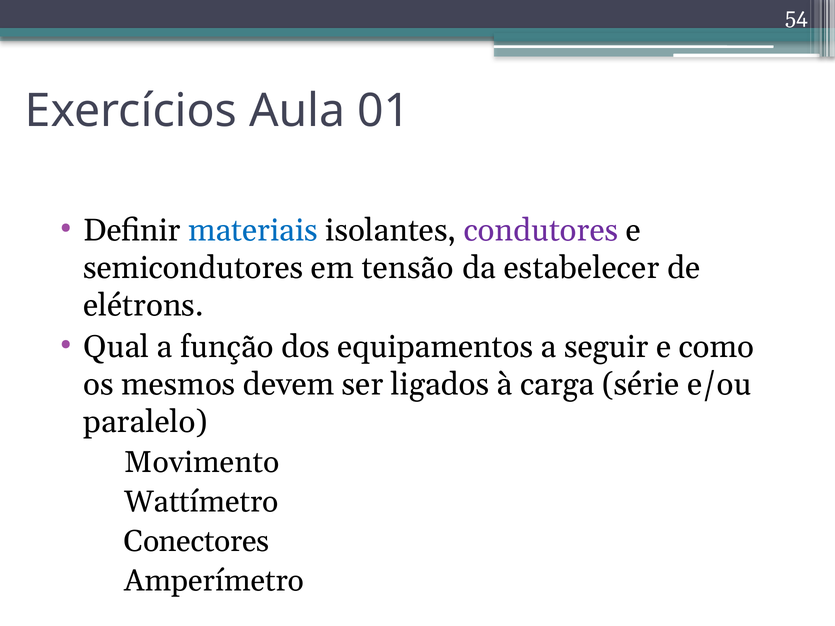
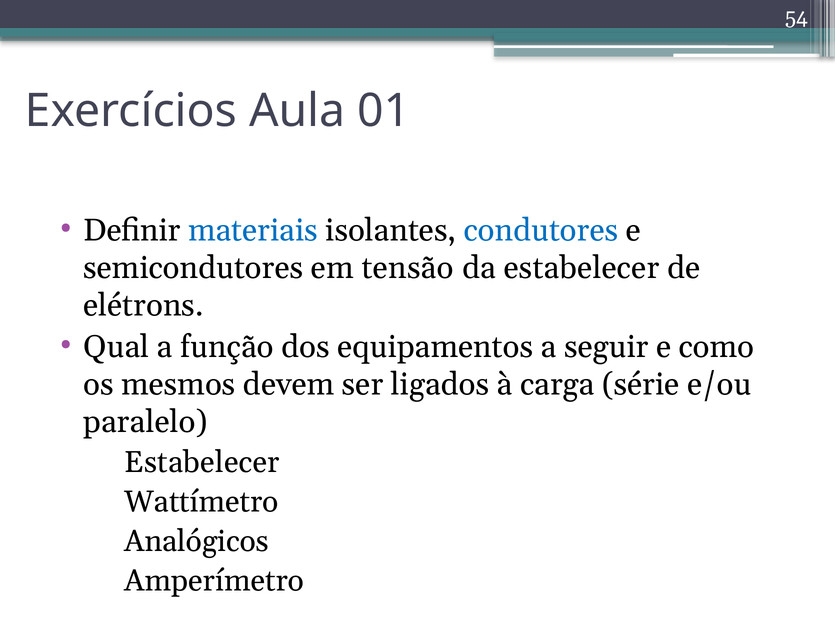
condutores colour: purple -> blue (541, 230)
Movimento: Movimento -> Estabelecer (202, 462)
Conectores: Conectores -> Analógicos (197, 542)
